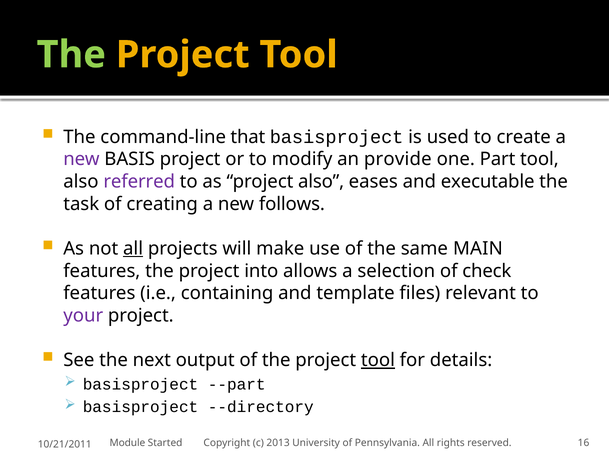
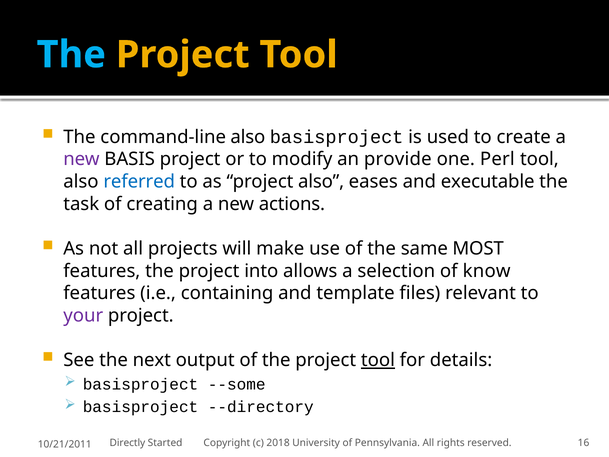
The colour: light green -> light blue (71, 55)
command-line that: that -> also (248, 137)
Part: Part -> Perl (497, 159)
referred colour: purple -> blue (139, 181)
follows: follows -> actions (292, 204)
all underline: present -> none (133, 248)
MAIN: MAIN -> MOST (478, 248)
check: check -> know (487, 271)
--part: --part -> --some (237, 384)
Module: Module -> Directly (127, 443)
2013: 2013 -> 2018 (278, 443)
